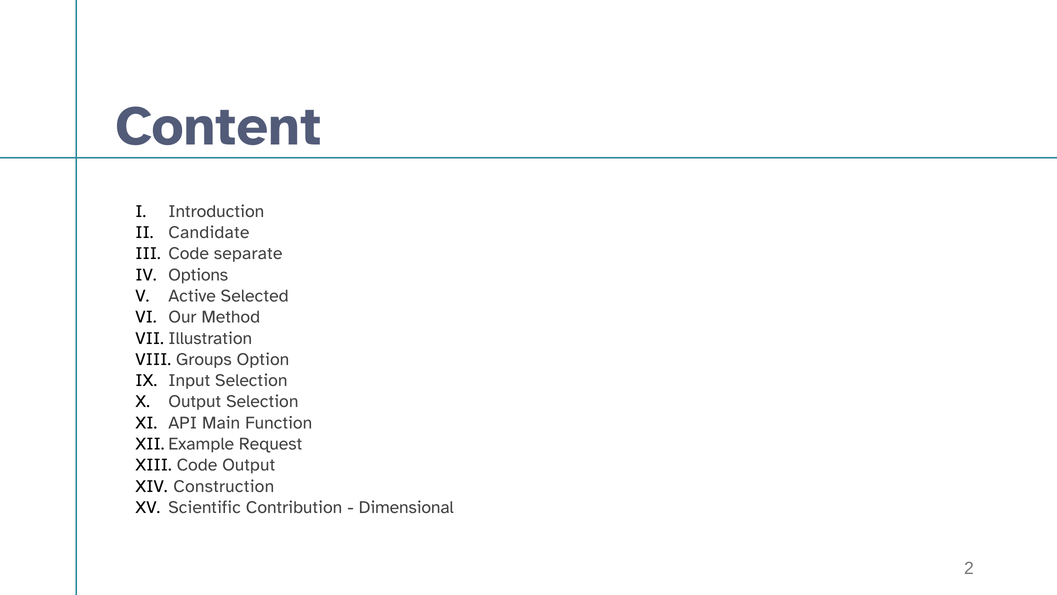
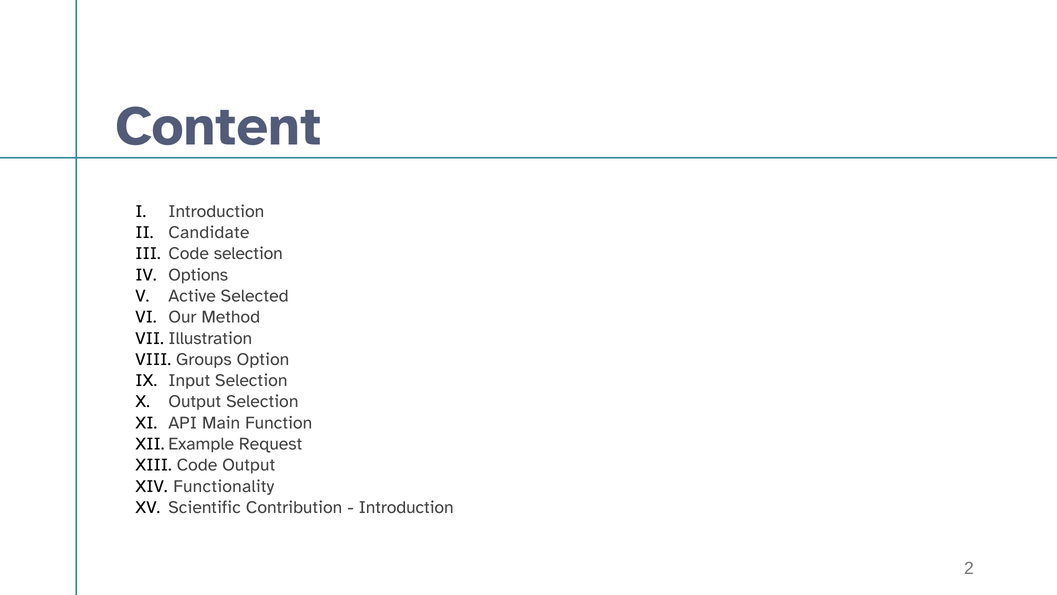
Code separate: separate -> selection (248, 253)
Construction: Construction -> Functionality (224, 486)
Dimensional: Dimensional -> Introduction (406, 507)
